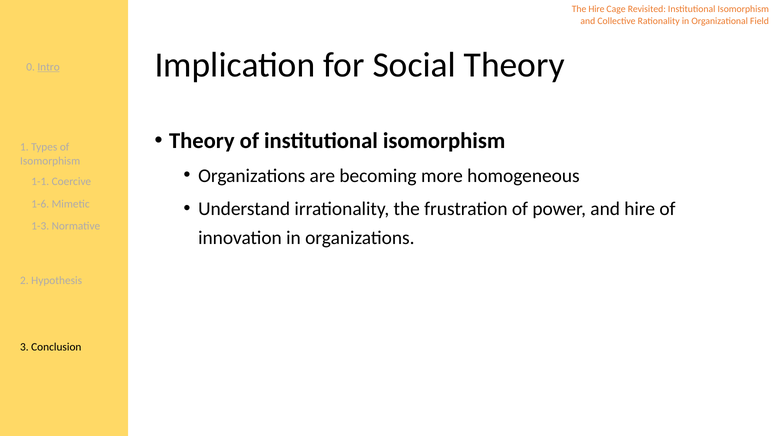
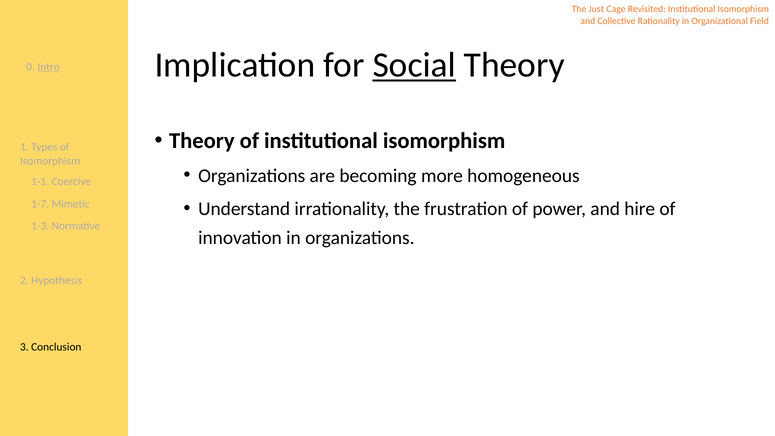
The Hire: Hire -> Just (596, 9)
Social underline: none -> present (414, 65)
1-6: 1-6 -> 1-7 (40, 204)
